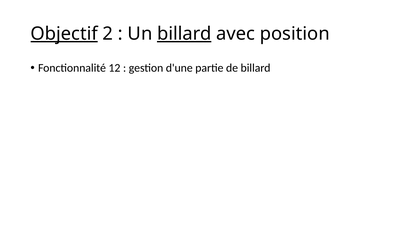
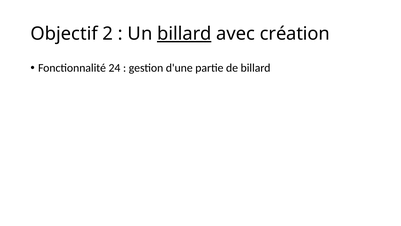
Objectif underline: present -> none (64, 34)
position: position -> création (295, 34)
12: 12 -> 24 (114, 68)
